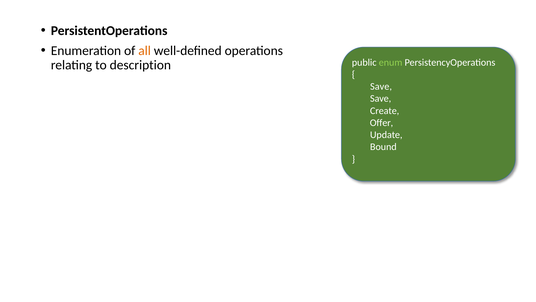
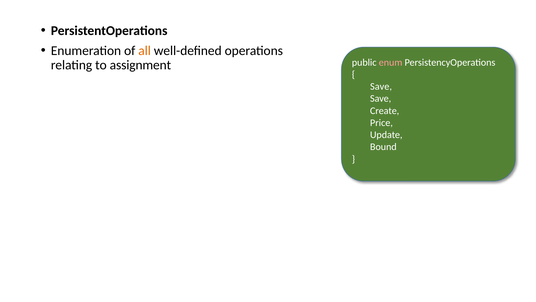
description: description -> assignment (140, 65)
enum colour: light green -> pink (391, 62)
Offer: Offer -> Price (381, 123)
